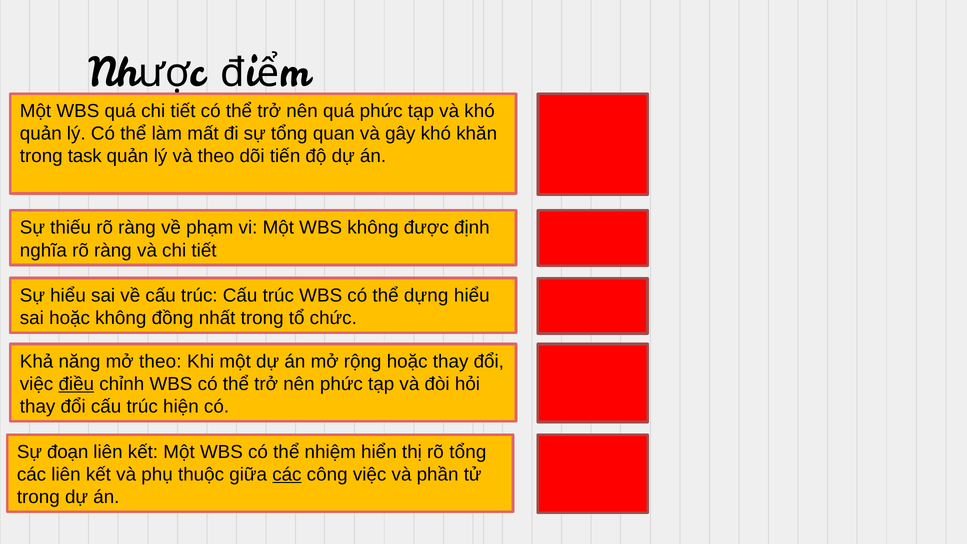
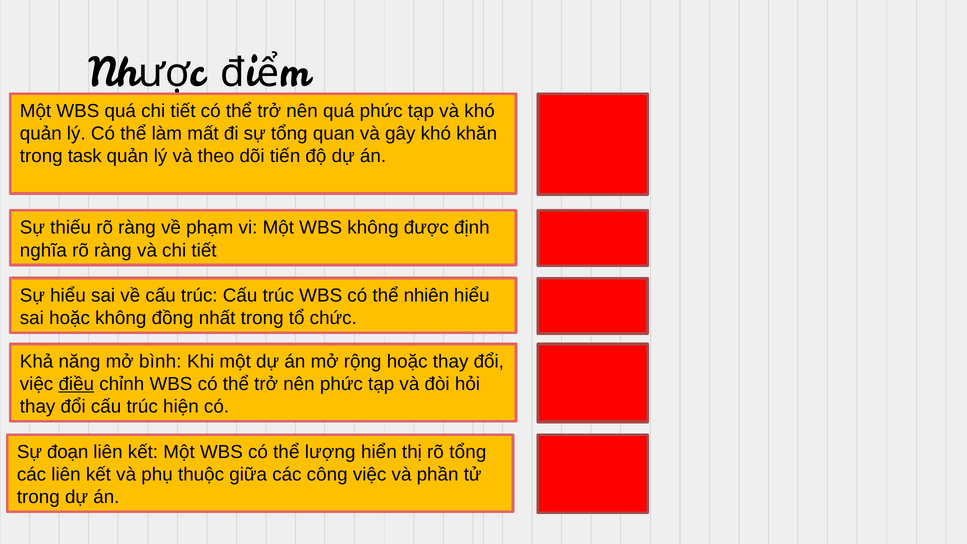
dựng: dựng -> nhiên (426, 295)
mở theo: theo -> bình (160, 361)
nhiệm: nhiệm -> lượng (330, 452)
các underline: present -> none (287, 475)
